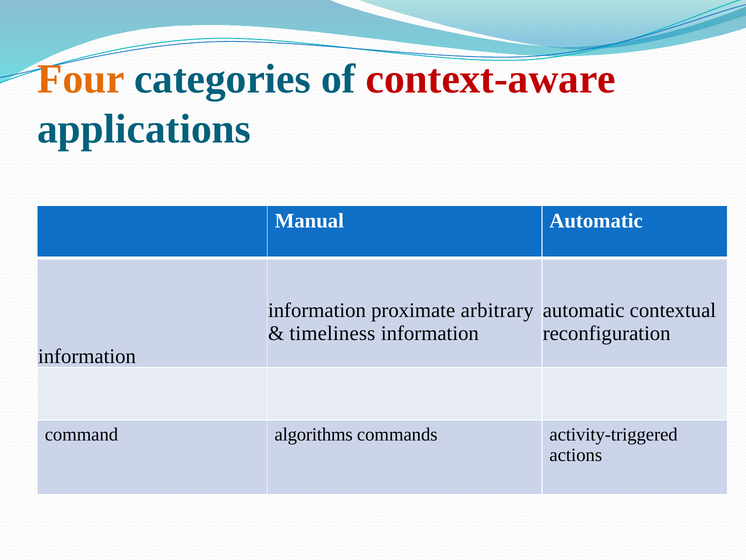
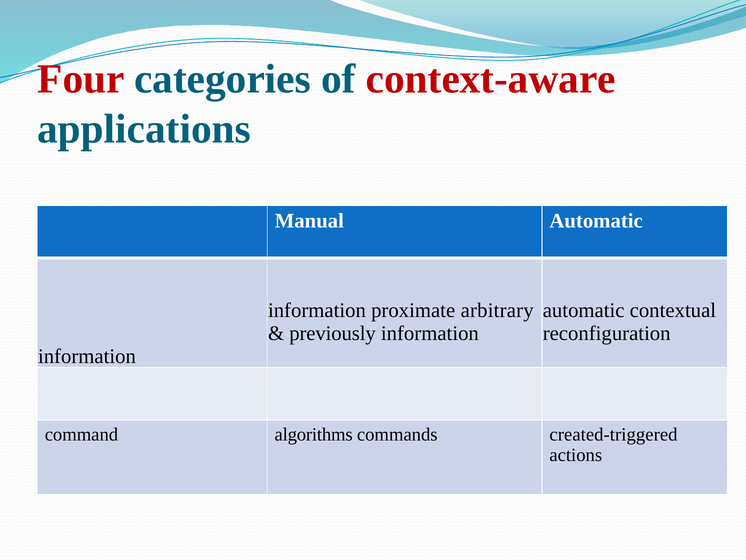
Four colour: orange -> red (81, 79)
timeliness: timeliness -> previously (333, 333)
activity-triggered: activity-triggered -> created-triggered (614, 434)
